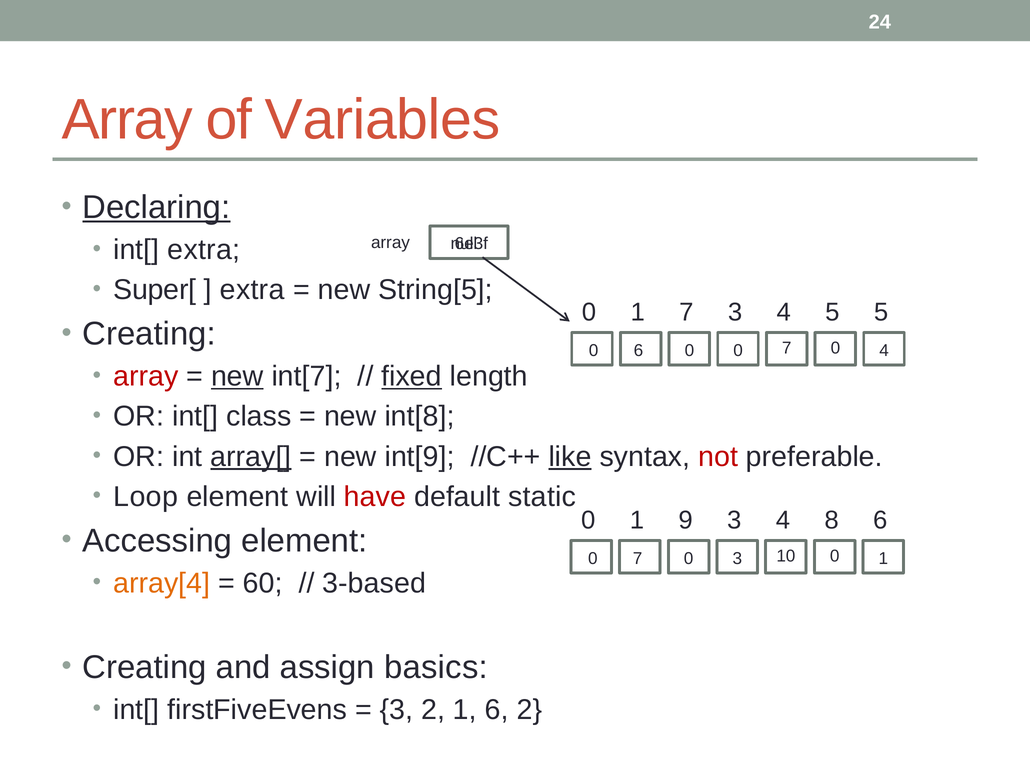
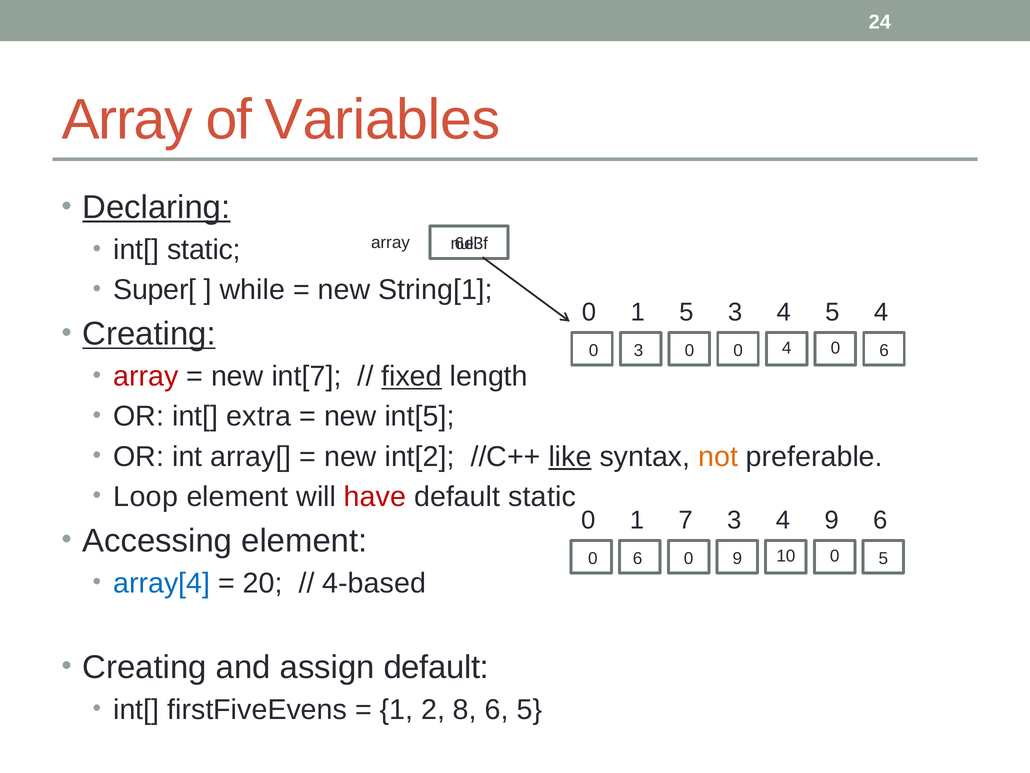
int[ extra: extra -> static (204, 250)
extra: extra -> while (252, 290)
String[5: String[5 -> String[1 (436, 290)
1 7: 7 -> 5 (686, 312)
5 5: 5 -> 4 (881, 312)
Creating underline: none -> present (149, 334)
0 6: 6 -> 3 (638, 350)
0 0 7: 7 -> 4 (787, 348)
4: 4 -> 6 (884, 350)
new underline: present -> none (237, 376)
class: class -> extra (259, 416)
int[8: int[8 -> int[5 (420, 416)
array[ underline: present -> none (251, 456)
int[9: int[9 -> int[2 (420, 456)
not colour: red -> orange (718, 456)
9: 9 -> 7 (686, 520)
4 8: 8 -> 9 (832, 520)
7: 7 -> 6 (638, 558)
0 3: 3 -> 9 (737, 558)
10 0 1: 1 -> 5 (883, 558)
array[4 colour: orange -> blue (162, 583)
60: 60 -> 20 (263, 583)
3-based: 3-based -> 4-based (374, 583)
assign basics: basics -> default (436, 667)
3: 3 -> 1 (396, 709)
2 1: 1 -> 8 (465, 709)
6 2: 2 -> 5 (529, 709)
